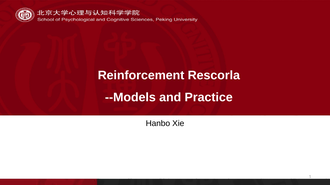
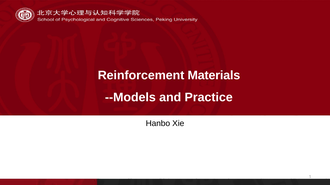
Rescorla: Rescorla -> Materials (214, 75)
